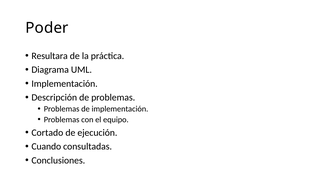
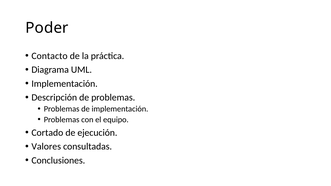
Resultara: Resultara -> Contacto (50, 56)
Cuando: Cuando -> Valores (46, 147)
